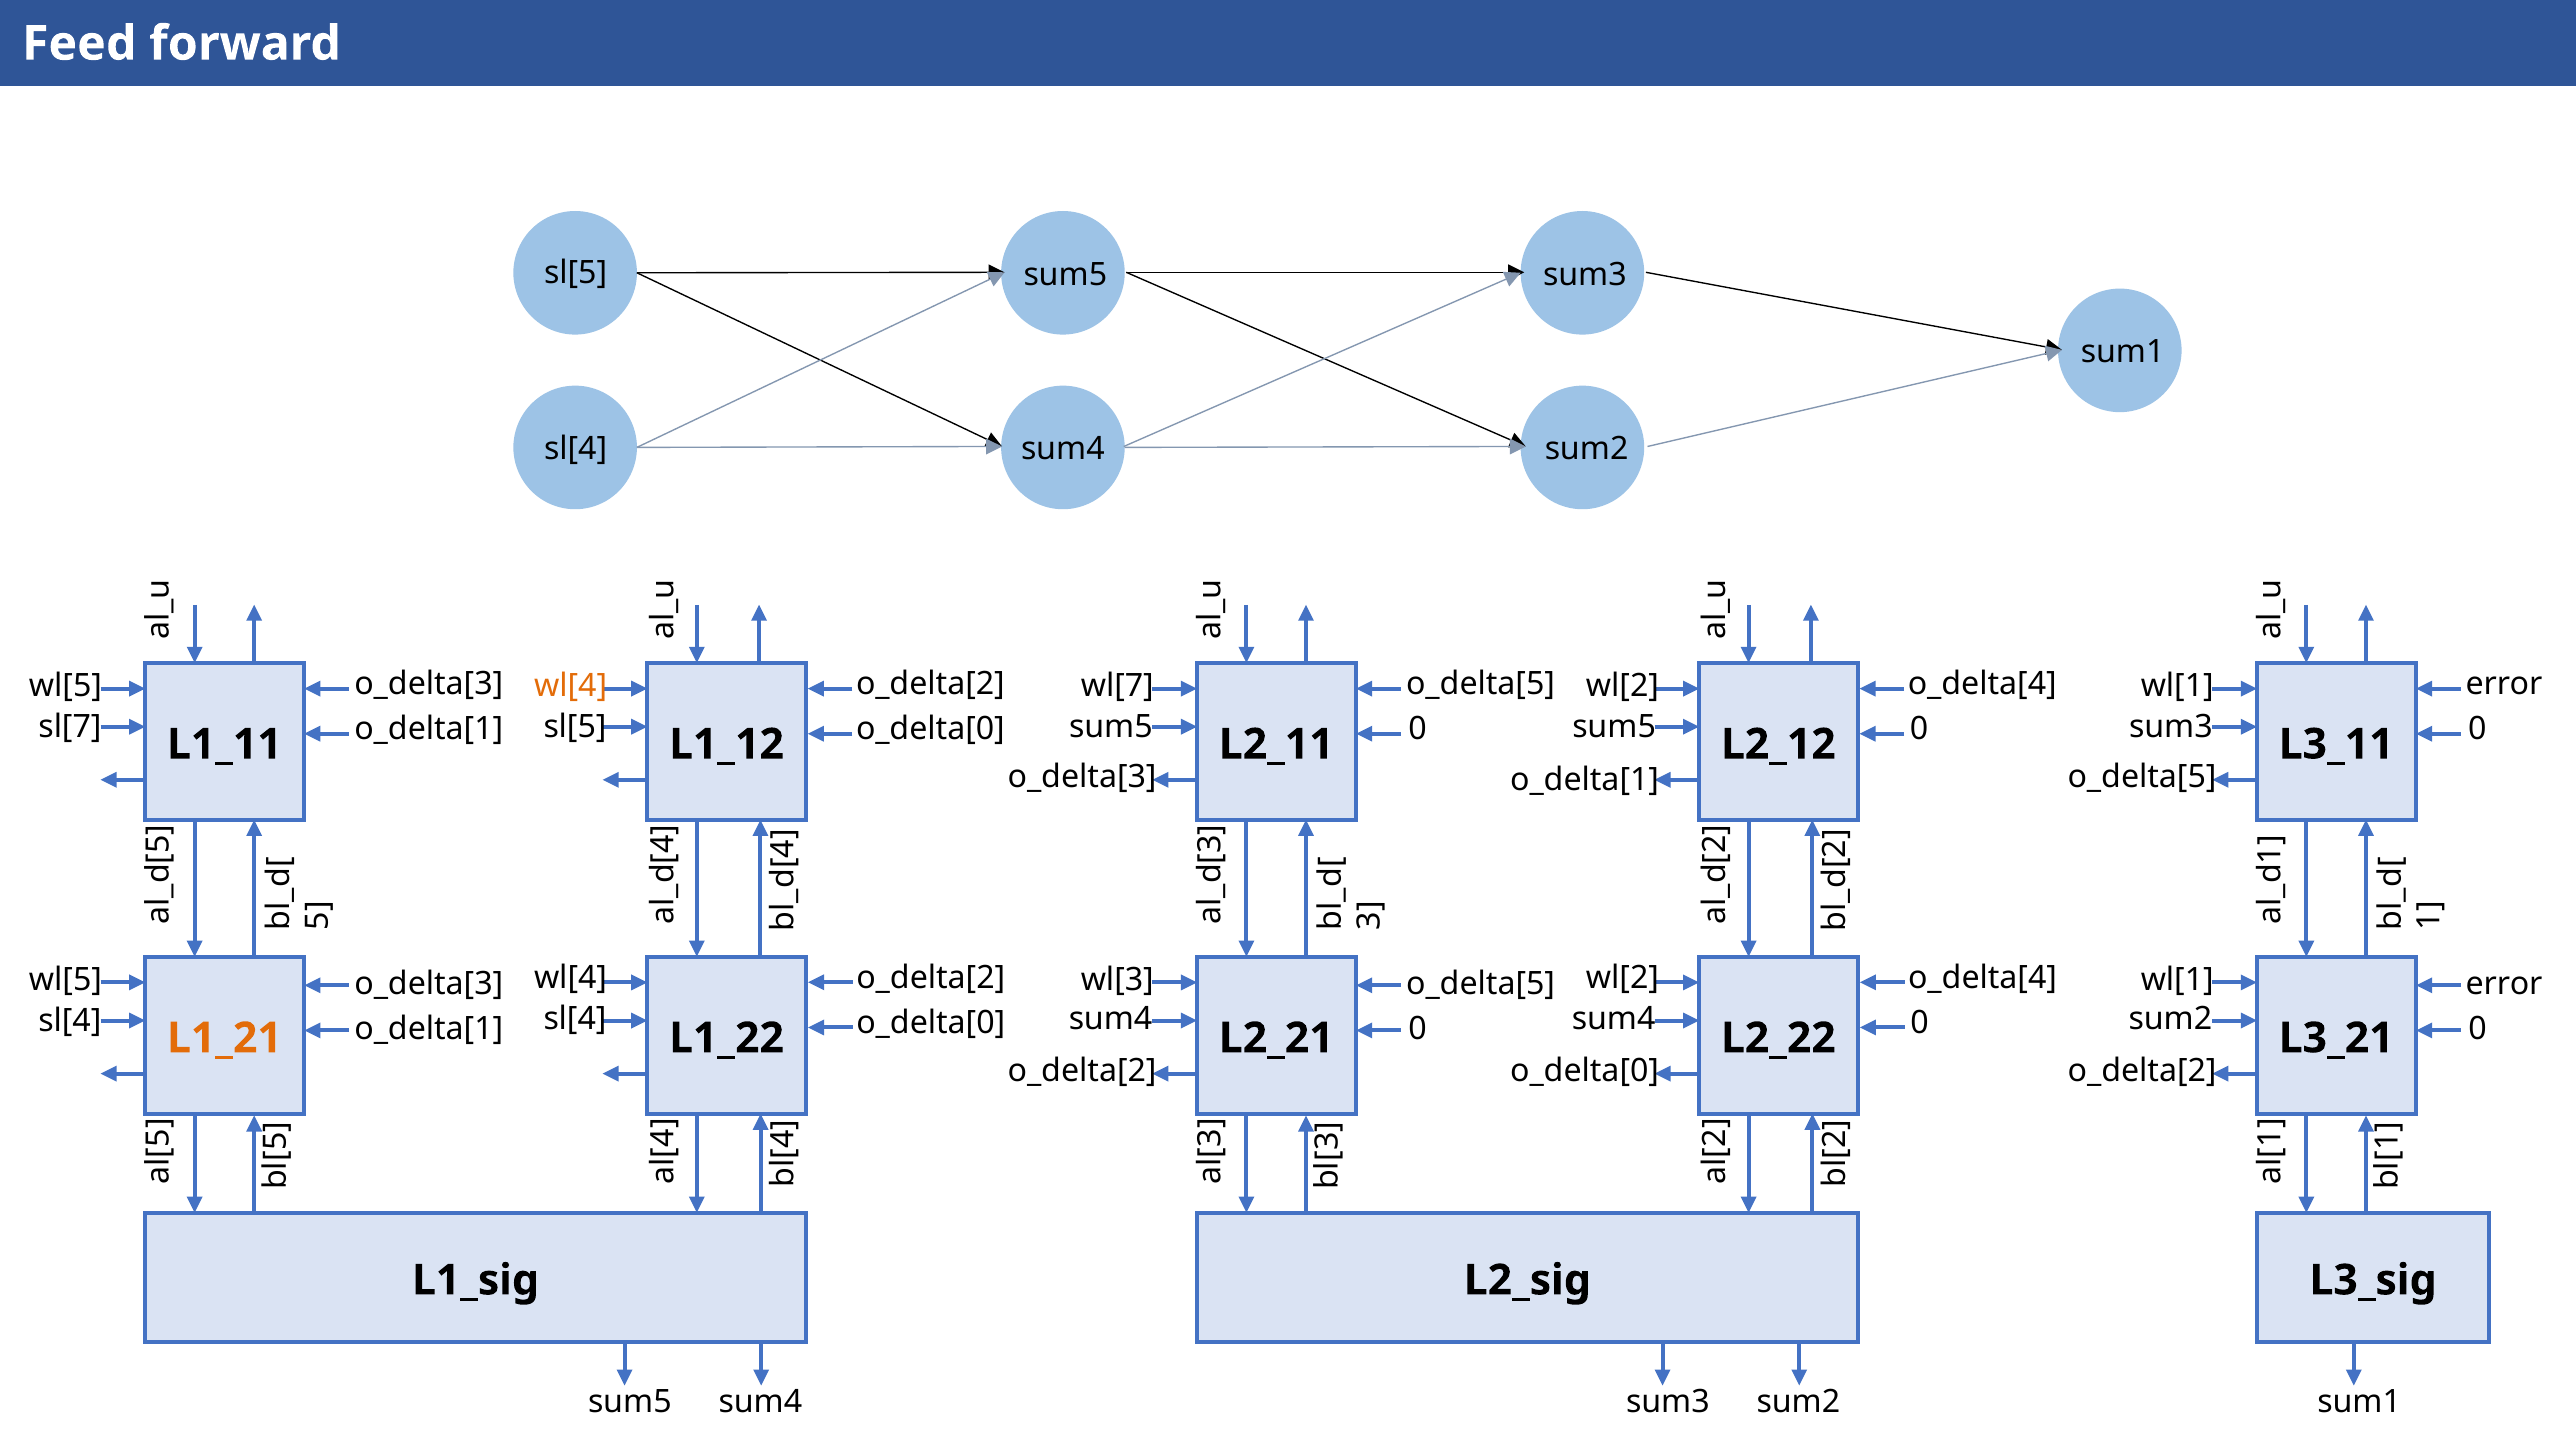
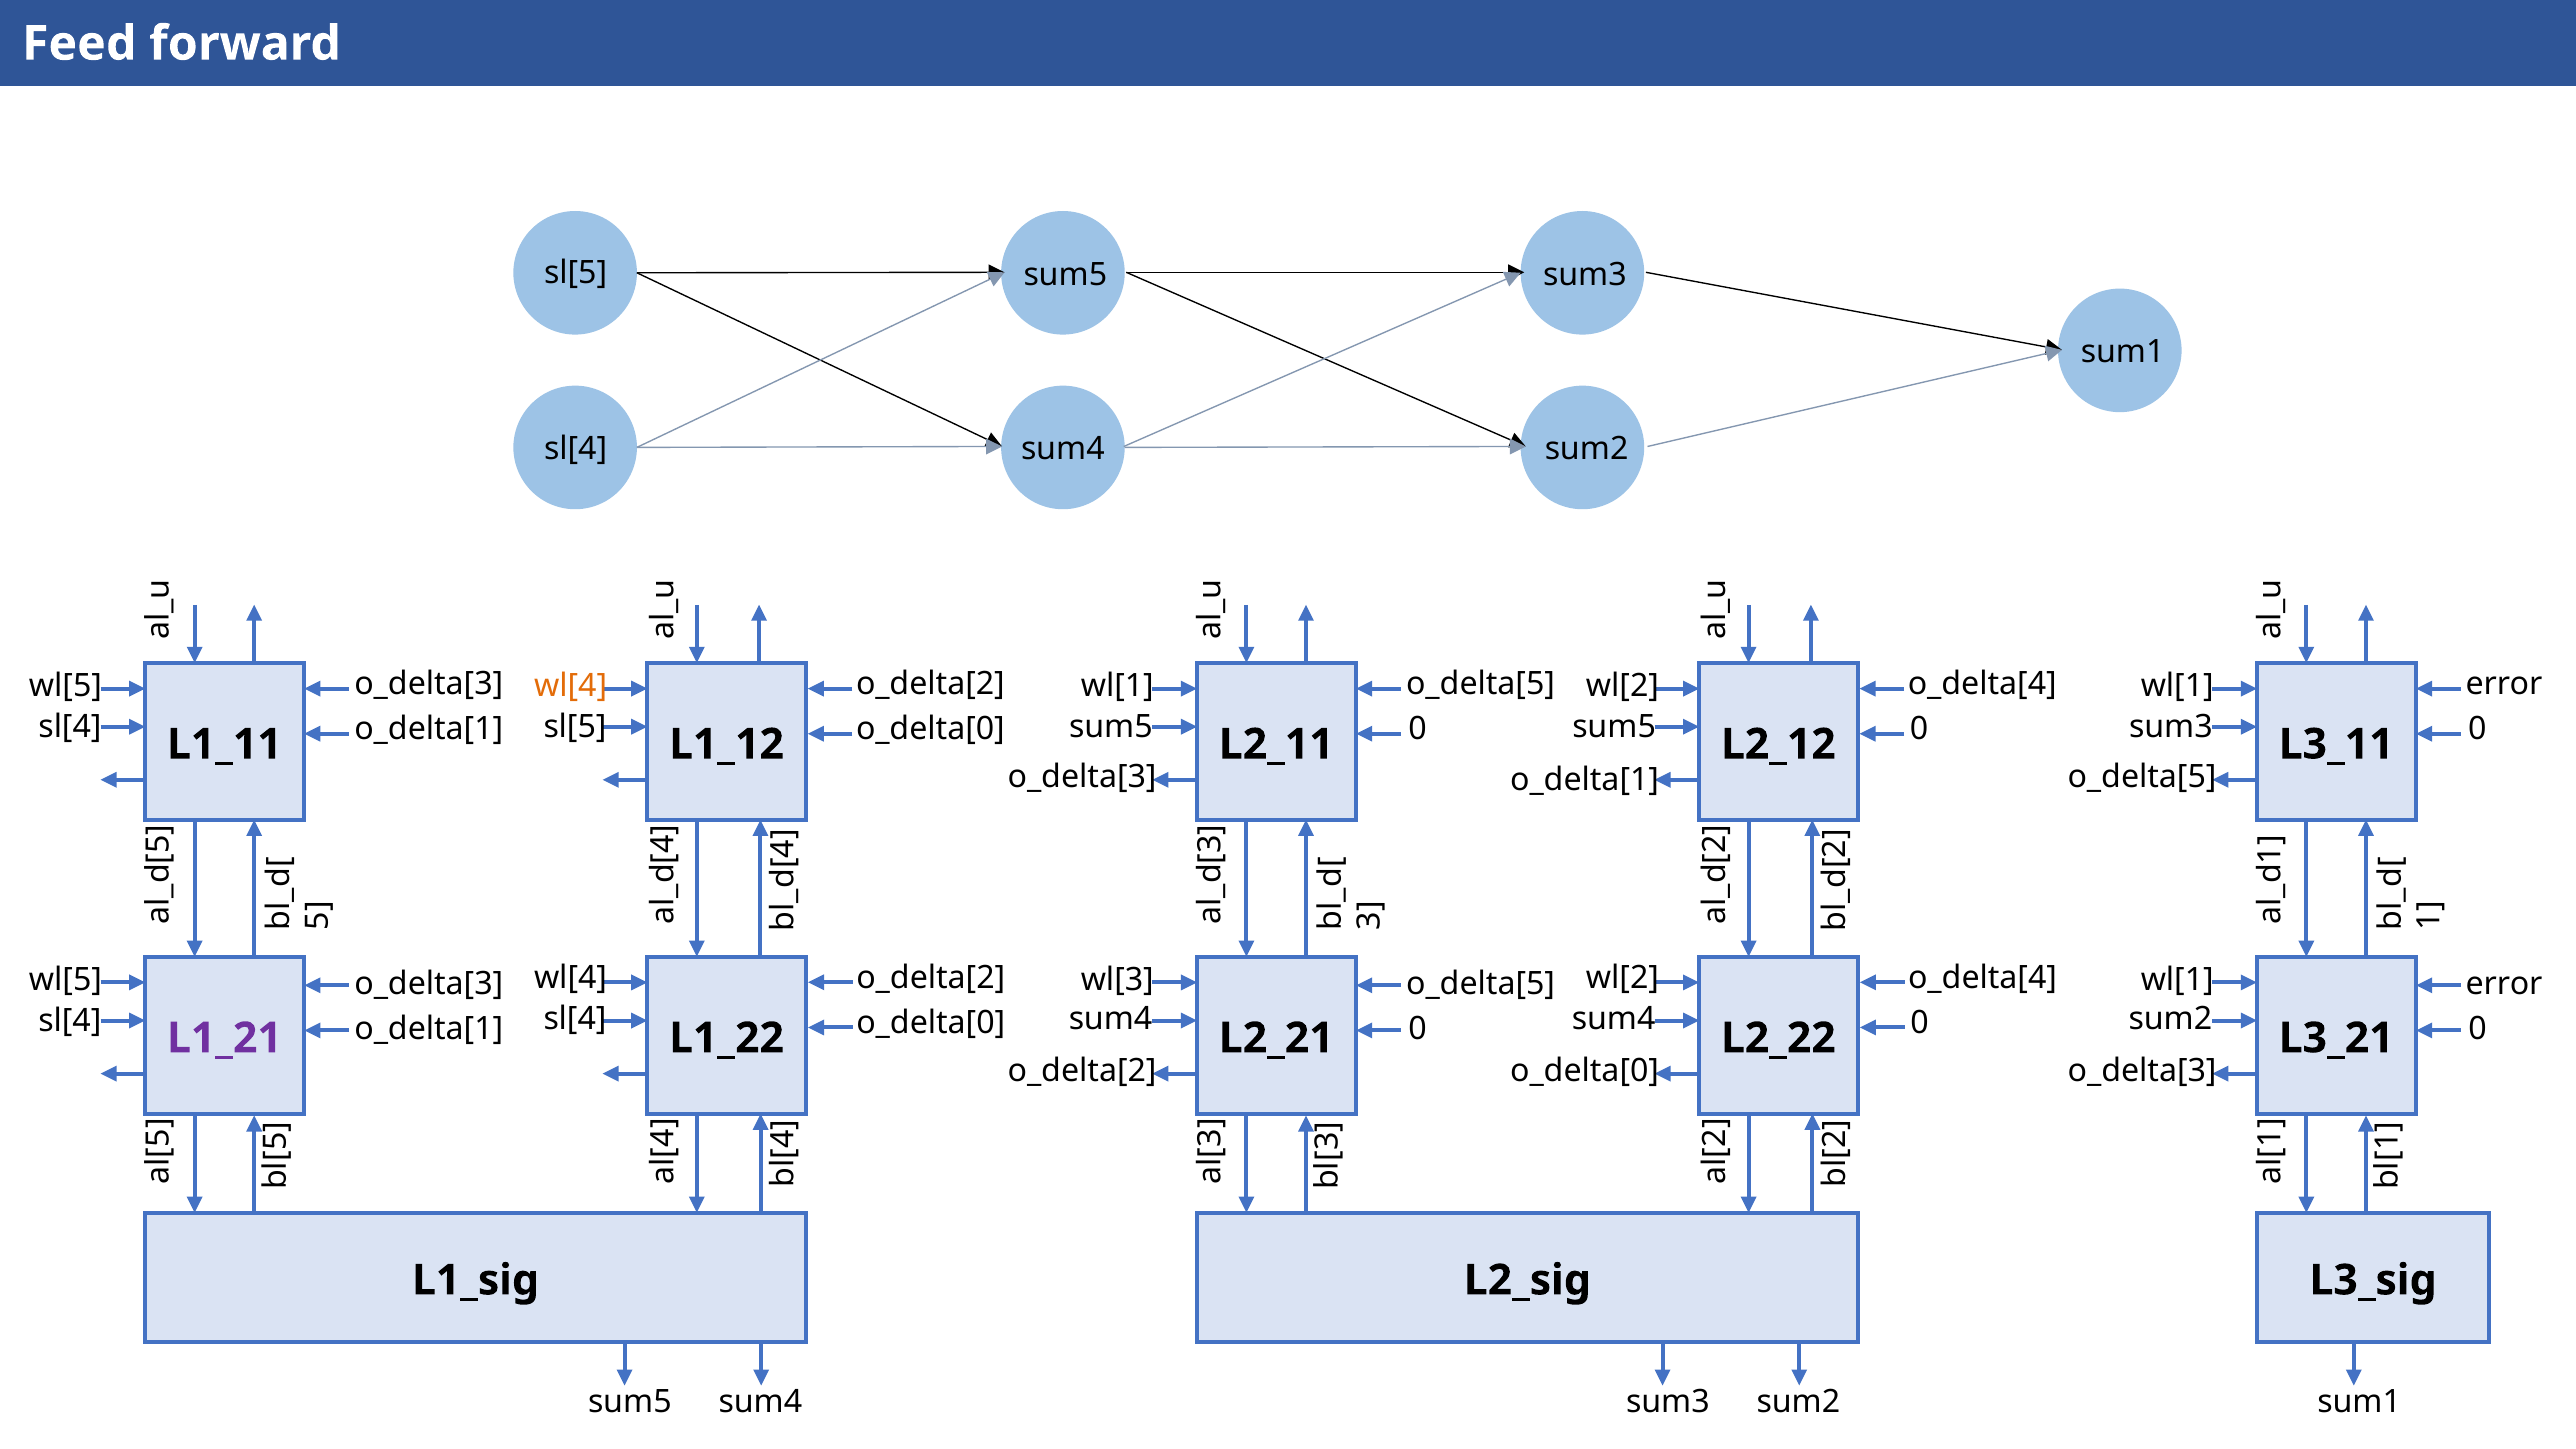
wl[7: wl[7 -> wl[1 (1117, 686)
sl[7: sl[7 -> sl[4 (70, 727)
L1_21 colour: orange -> purple (224, 1038)
o_delta[2: o_delta[2 -> o_delta[3 (2142, 1071)
